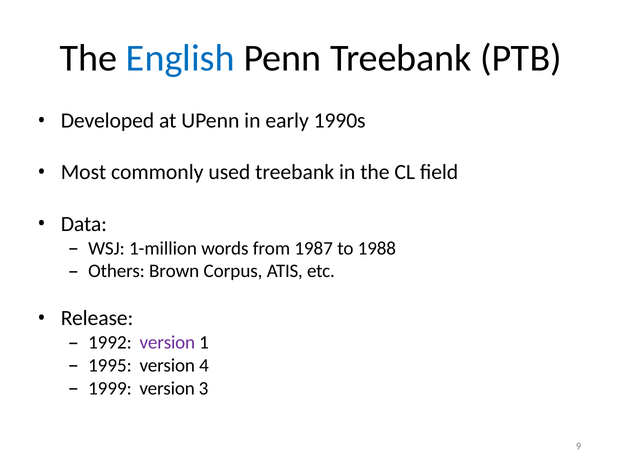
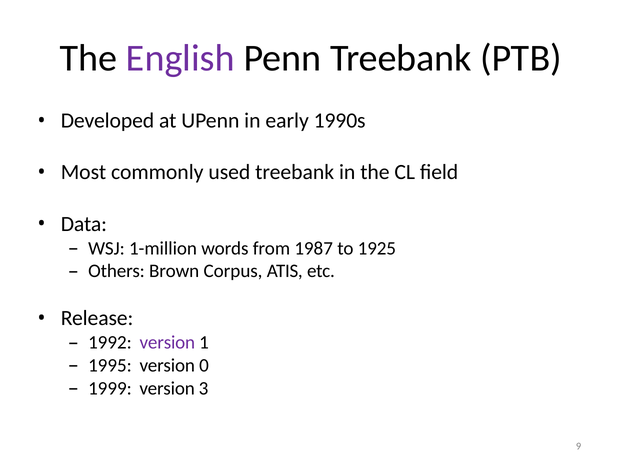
English colour: blue -> purple (180, 58)
1988: 1988 -> 1925 (377, 248)
4: 4 -> 0 (204, 365)
